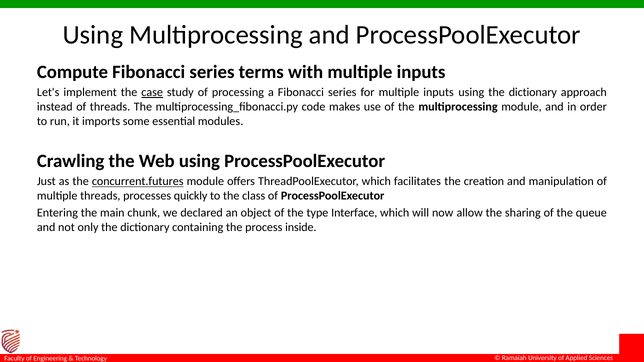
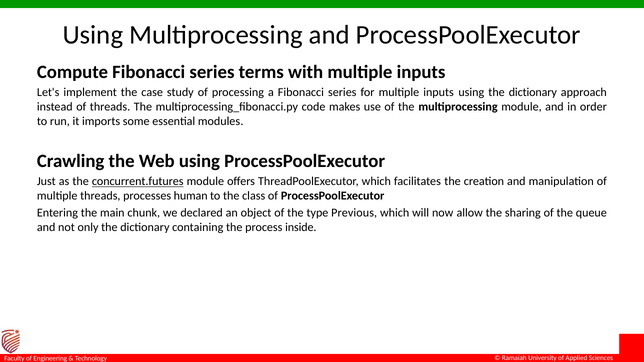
case underline: present -> none (152, 92)
quickly: quickly -> human (191, 196)
Interface: Interface -> Previous (354, 213)
